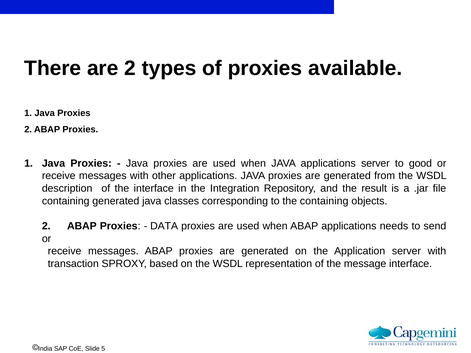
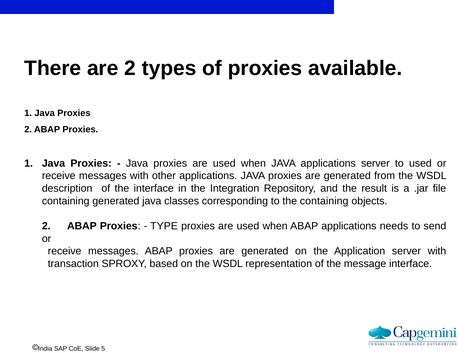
to good: good -> used (420, 163)
DATA: DATA -> TYPE (164, 226)
